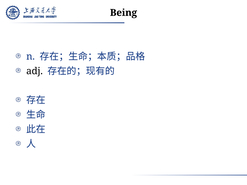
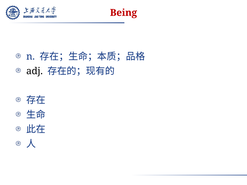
Being colour: black -> red (124, 13)
